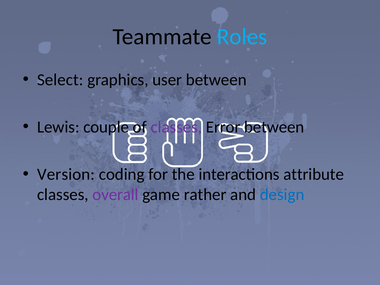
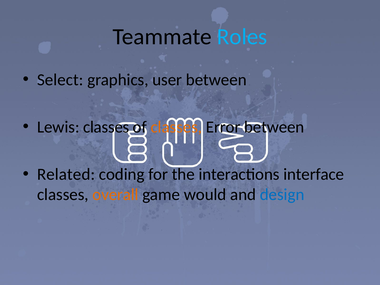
Lewis couple: couple -> classes (106, 127)
classes colour: purple -> orange (176, 127)
Version: Version -> Related (66, 174)
attribute: attribute -> interface (314, 174)
overall colour: purple -> orange (116, 195)
rather: rather -> would (205, 195)
